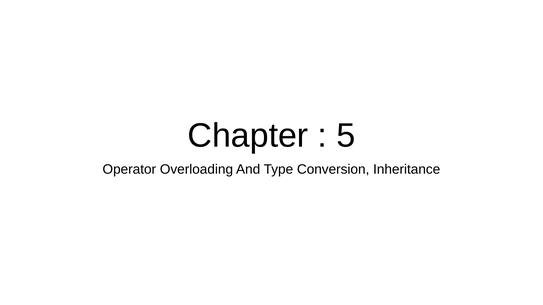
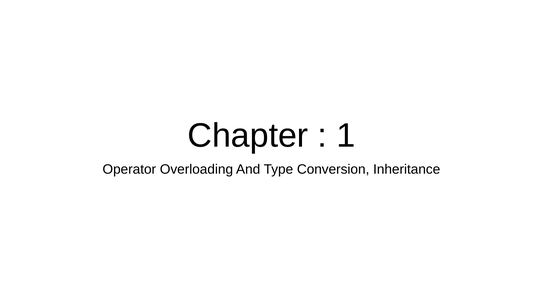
5: 5 -> 1 (346, 136)
